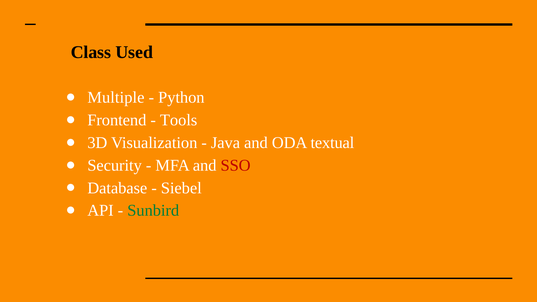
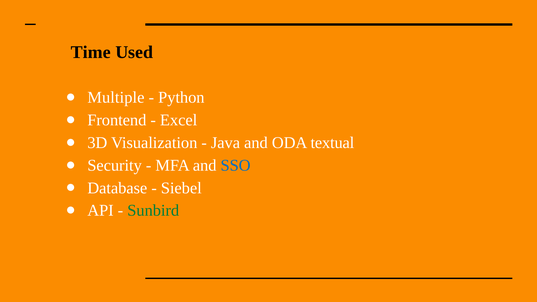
Class: Class -> Time (91, 52)
Tools: Tools -> Excel (179, 120)
SSO colour: red -> blue (236, 165)
